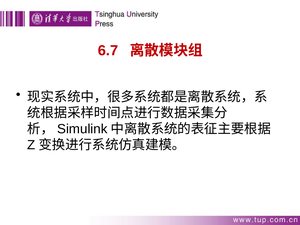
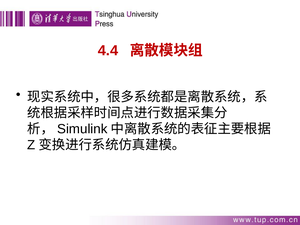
6.7: 6.7 -> 4.4 (108, 51)
